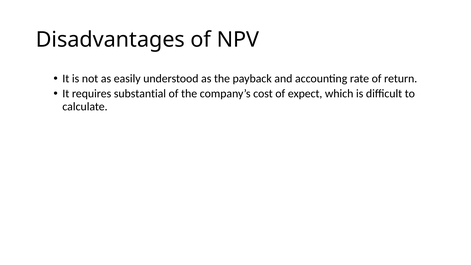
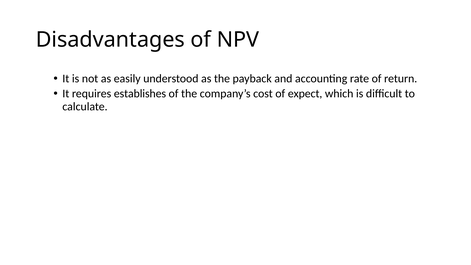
substantial: substantial -> establishes (140, 94)
